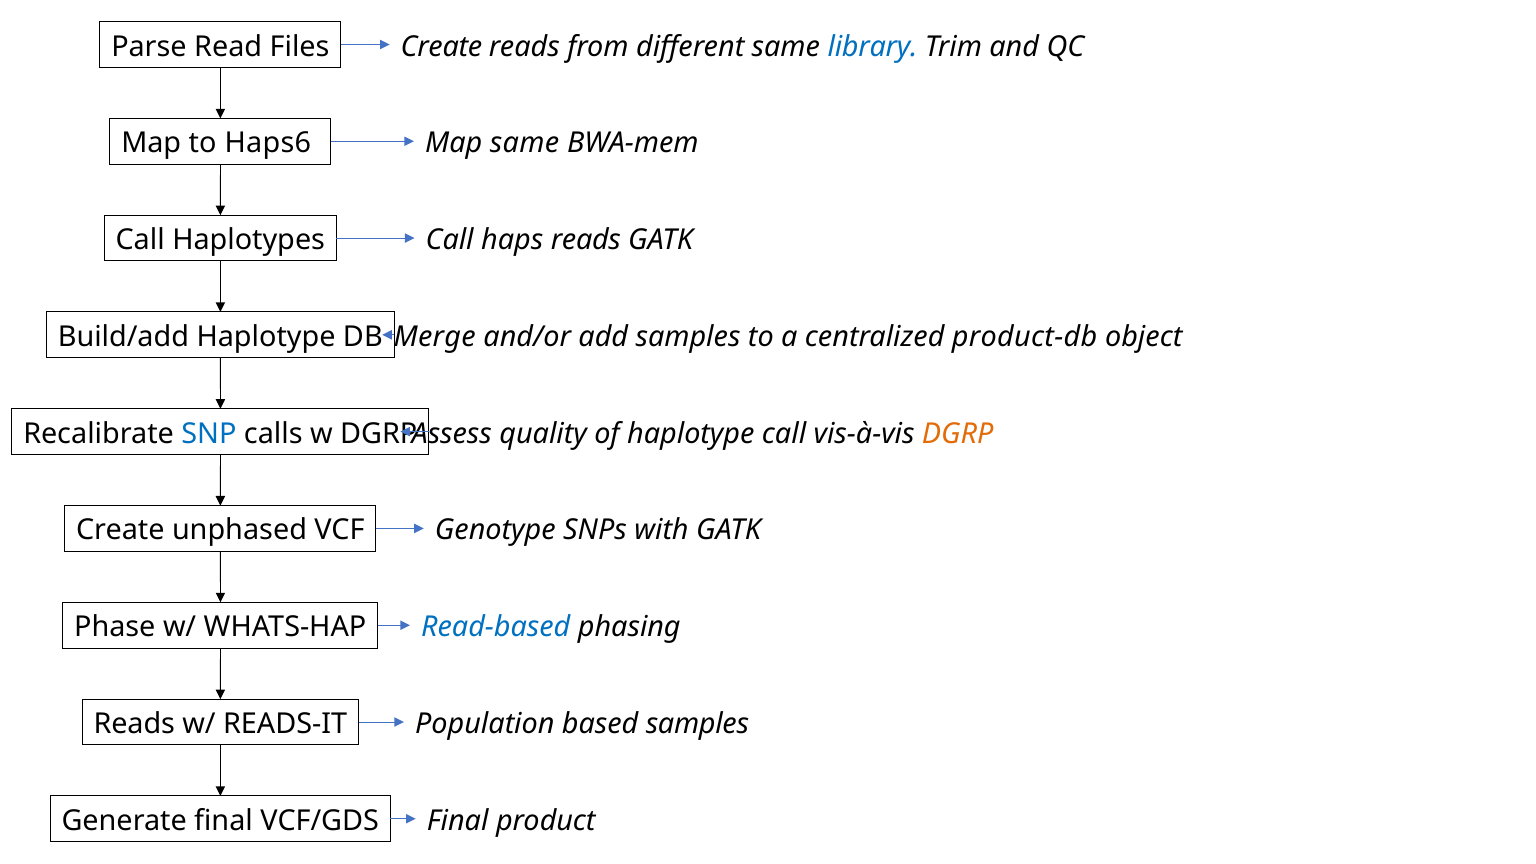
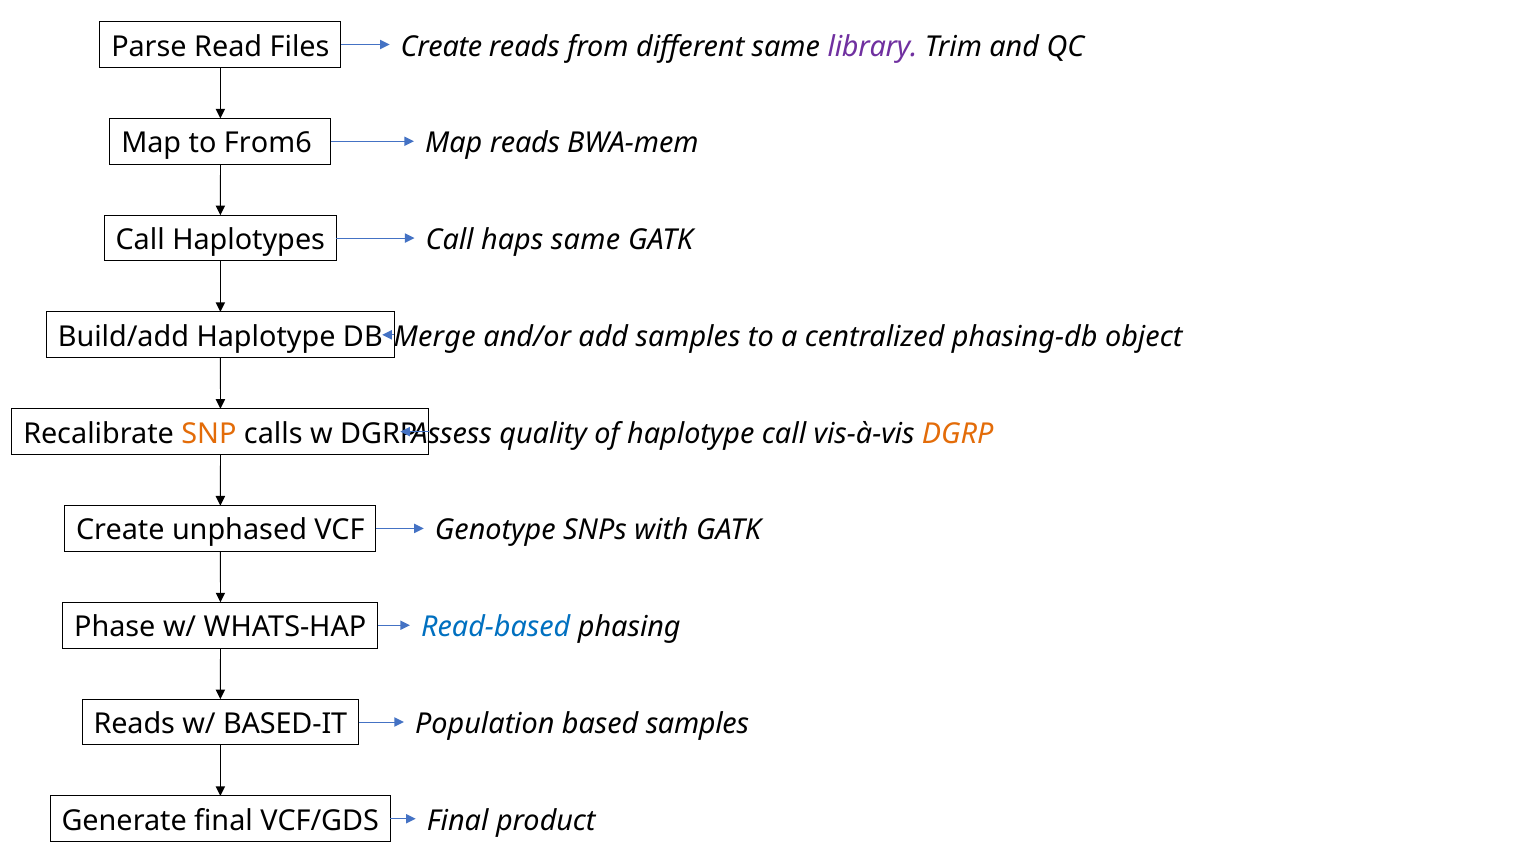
library colour: blue -> purple (873, 47)
Haps6: Haps6 -> From6 (268, 143)
Map same: same -> reads (525, 143)
haps reads: reads -> same (586, 240)
product-db: product-db -> phasing-db (1025, 337)
SNP colour: blue -> orange (209, 434)
READS-IT: READS-IT -> BASED-IT (285, 724)
